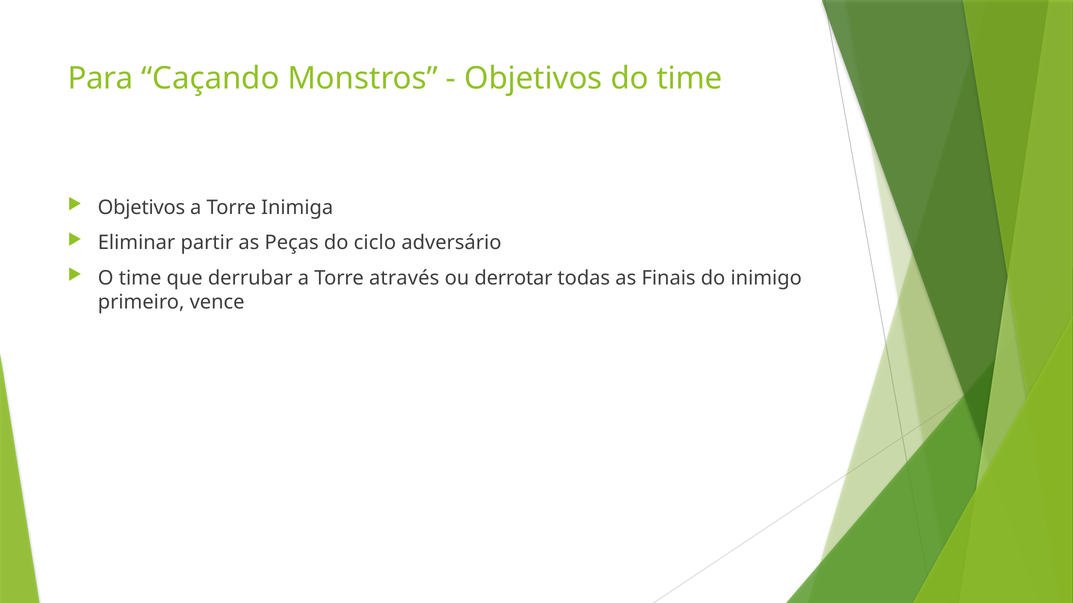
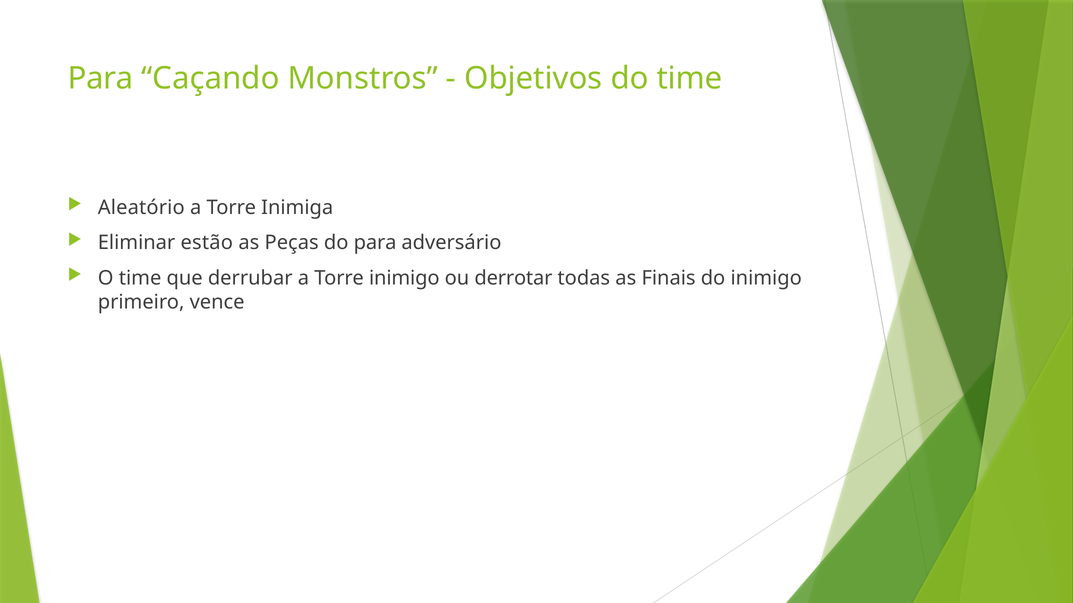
Objetivos: Objetivos -> Aleatório (141, 208)
partir: partir -> estão (207, 243)
do ciclo: ciclo -> para (375, 243)
Torre através: através -> inimigo (404, 278)
